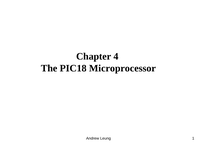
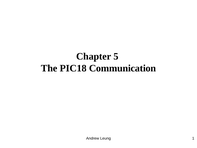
4: 4 -> 5 (116, 56)
Microprocessor: Microprocessor -> Communication (123, 68)
